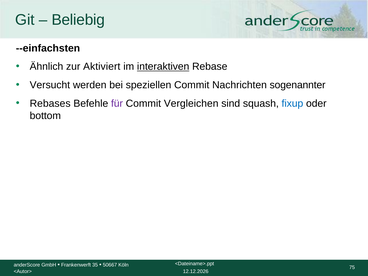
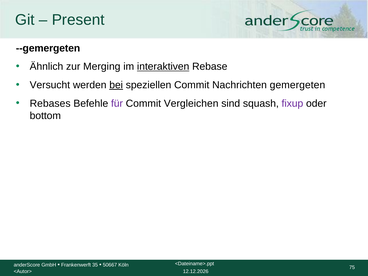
Beliebig: Beliebig -> Present (78, 20)
--einfachsten: --einfachsten -> --gemergeten (48, 48)
Aktiviert: Aktiviert -> Merging (102, 67)
bei underline: none -> present (116, 85)
sogenannter: sogenannter -> gemergeten (297, 85)
fixup colour: blue -> purple (292, 103)
